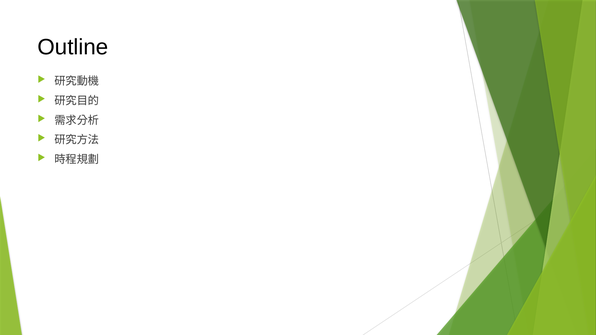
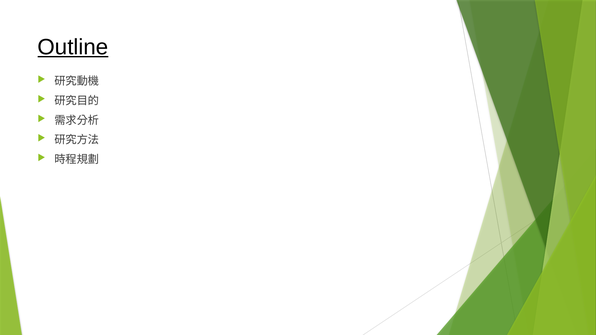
Outline underline: none -> present (73, 47)
